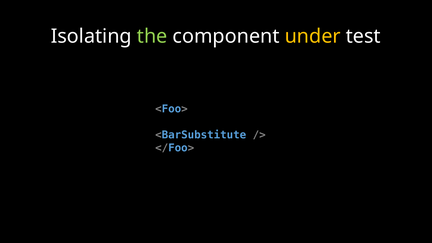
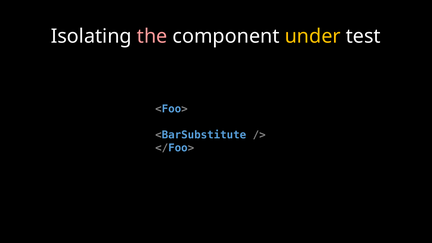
the colour: light green -> pink (152, 36)
